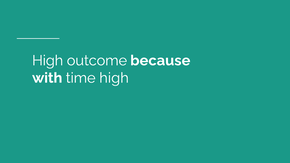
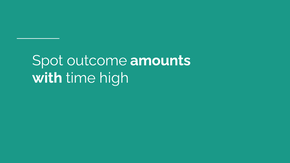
High: High -> Spot (48, 61)
because: because -> amounts (160, 61)
